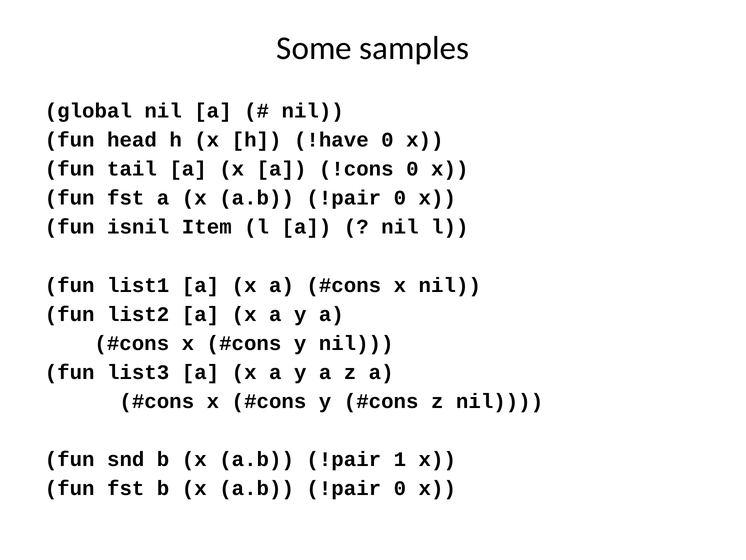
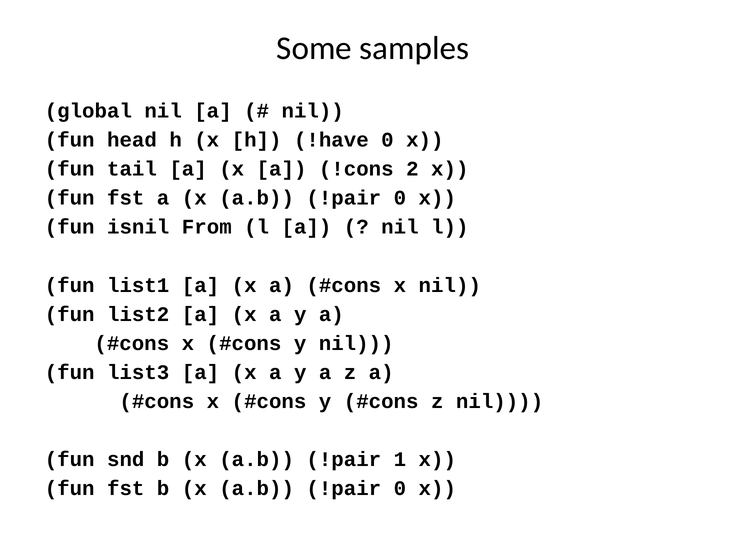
!cons 0: 0 -> 2 (412, 169)
Item: Item -> From (207, 227)
